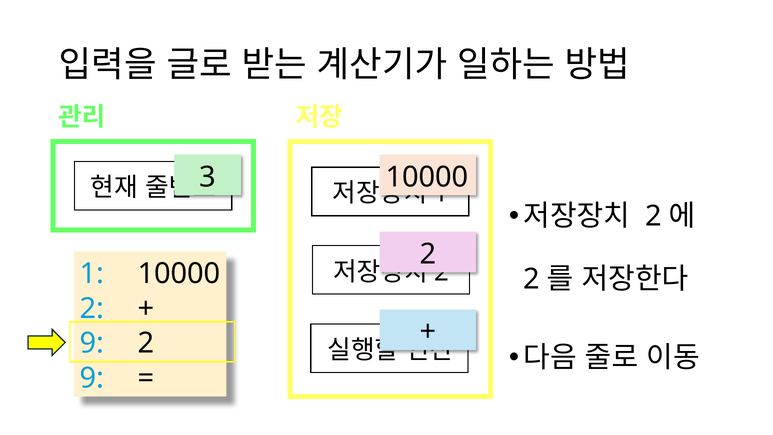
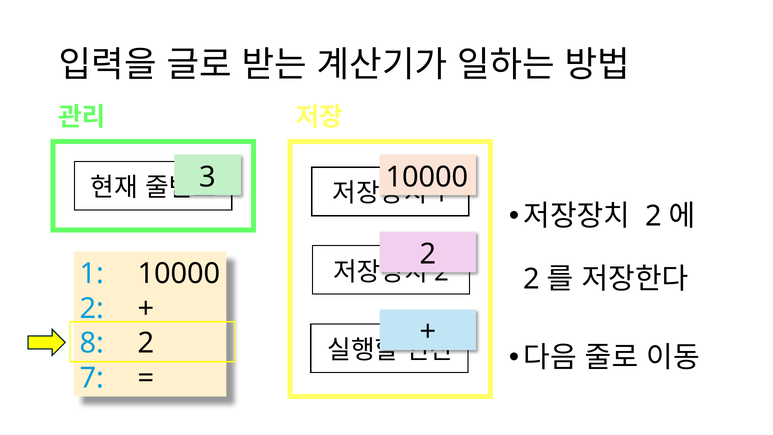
9: 9 -> 8 (92, 343)
9: 9 -> 7 (92, 378)
